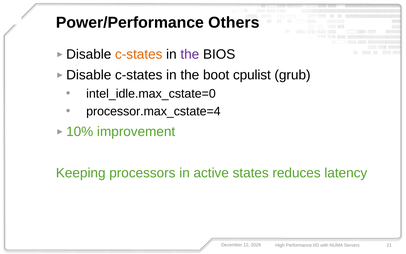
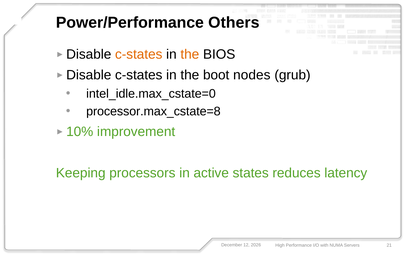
the colour: purple -> orange (190, 54)
cpulist: cpulist -> nodes (252, 75)
processor.max_cstate=4: processor.max_cstate=4 -> processor.max_cstate=8 (153, 111)
